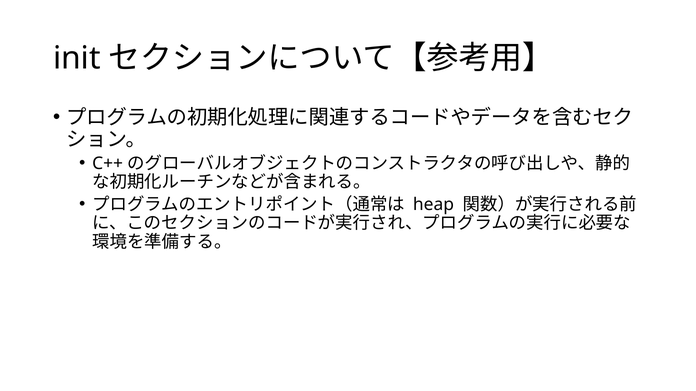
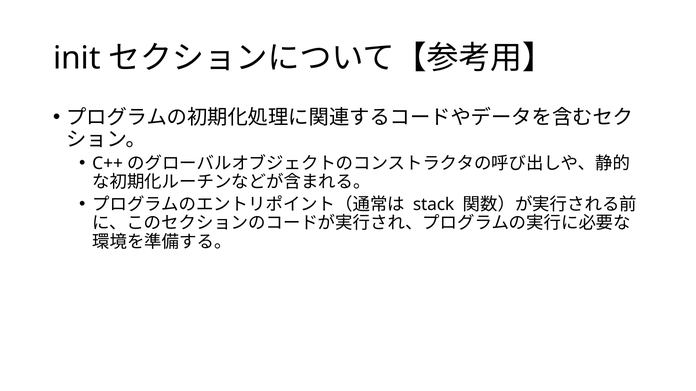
heap: heap -> stack (434, 205)
